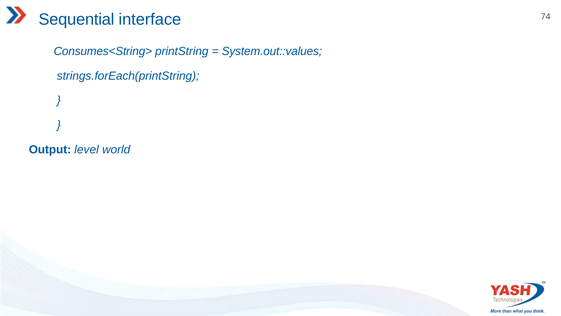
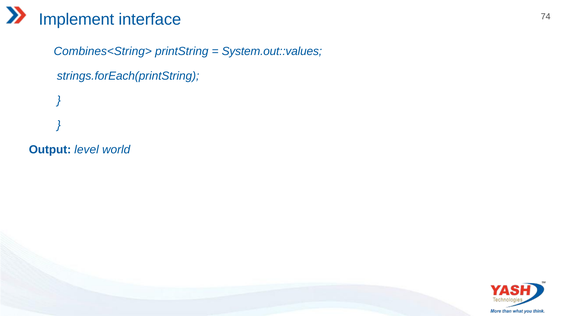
Sequential: Sequential -> Implement (76, 19)
Consumes<String>: Consumes<String> -> Combines<String> (103, 51)
